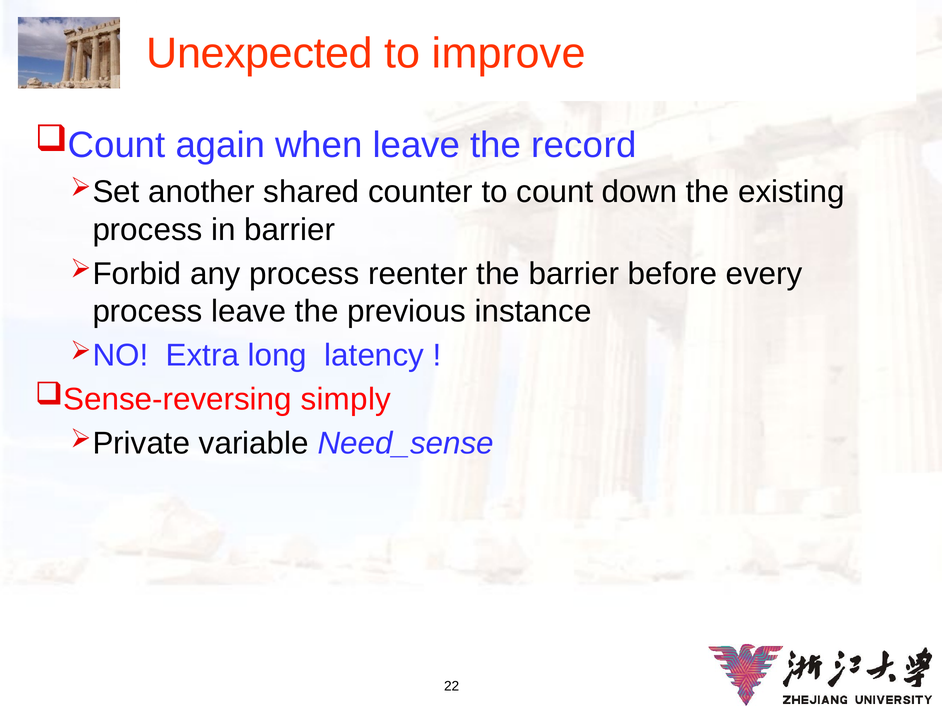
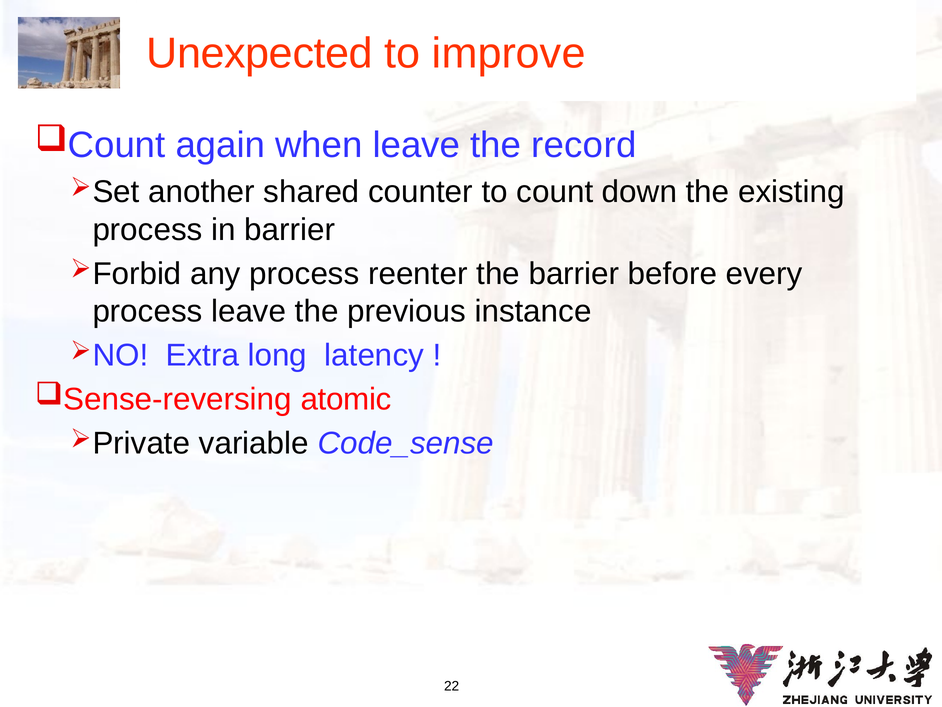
simply: simply -> atomic (346, 399)
Need_sense: Need_sense -> Code_sense (406, 443)
